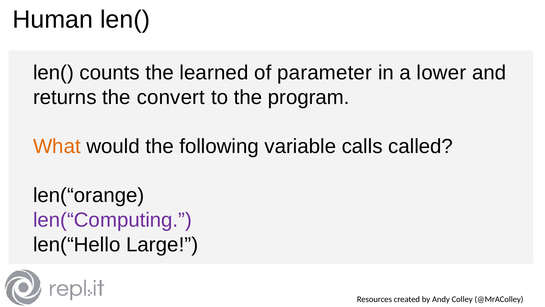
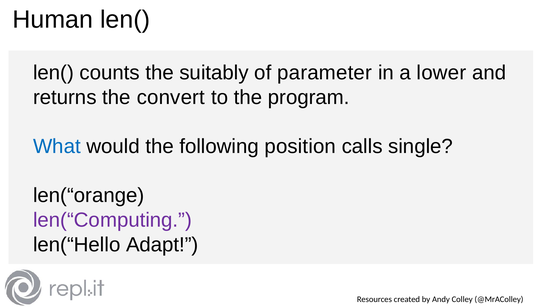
learned: learned -> suitably (214, 73)
What colour: orange -> blue (57, 146)
variable: variable -> position (300, 146)
called: called -> single (421, 146)
Large: Large -> Adapt (162, 244)
